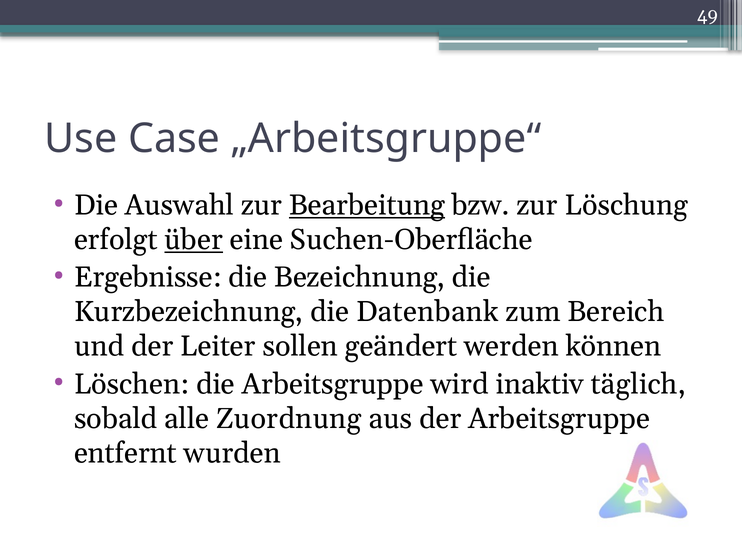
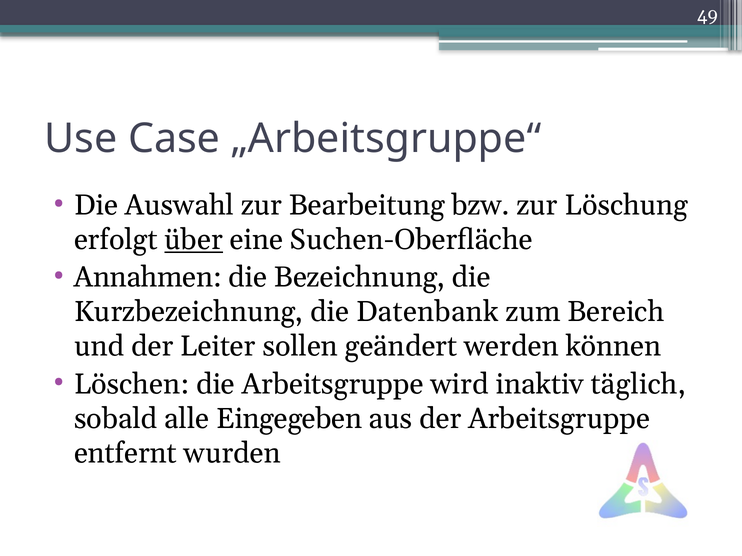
Bearbeitung underline: present -> none (367, 205)
Ergebnisse: Ergebnisse -> Annahmen (148, 278)
Zuordnung: Zuordnung -> Eingegeben (289, 419)
